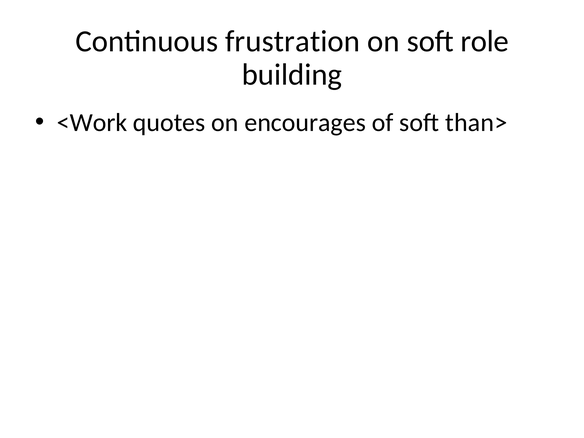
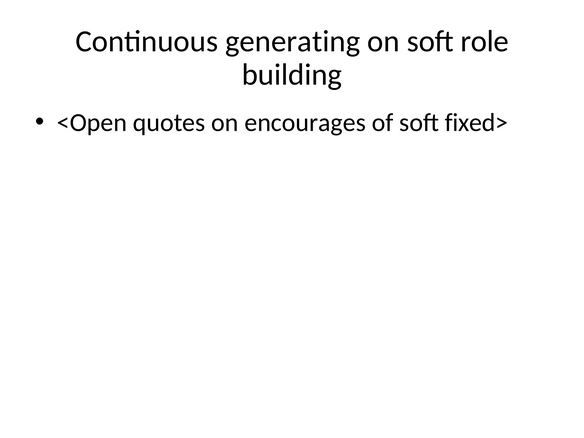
frustration: frustration -> generating (293, 41)
<Work: <Work -> <Open (92, 123)
than>: than> -> fixed> (477, 123)
